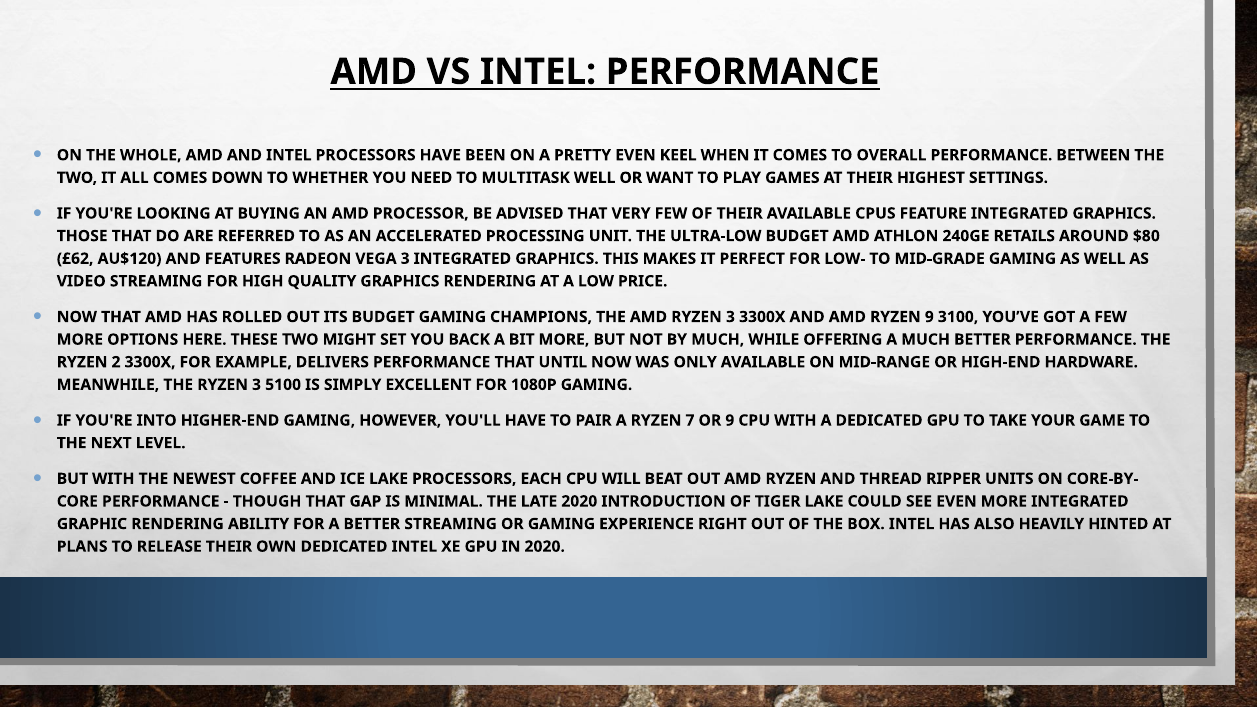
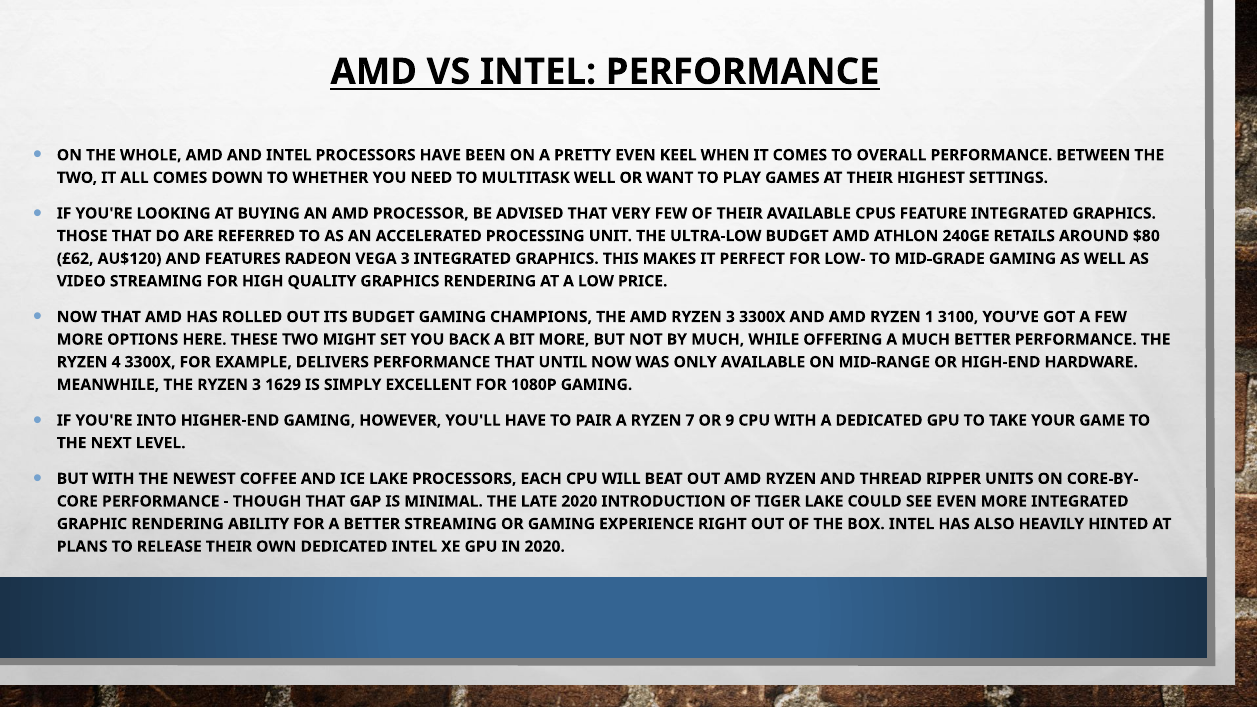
RYZEN 9: 9 -> 1 (929, 317)
2: 2 -> 4 (116, 362)
5100: 5100 -> 1629 (283, 385)
